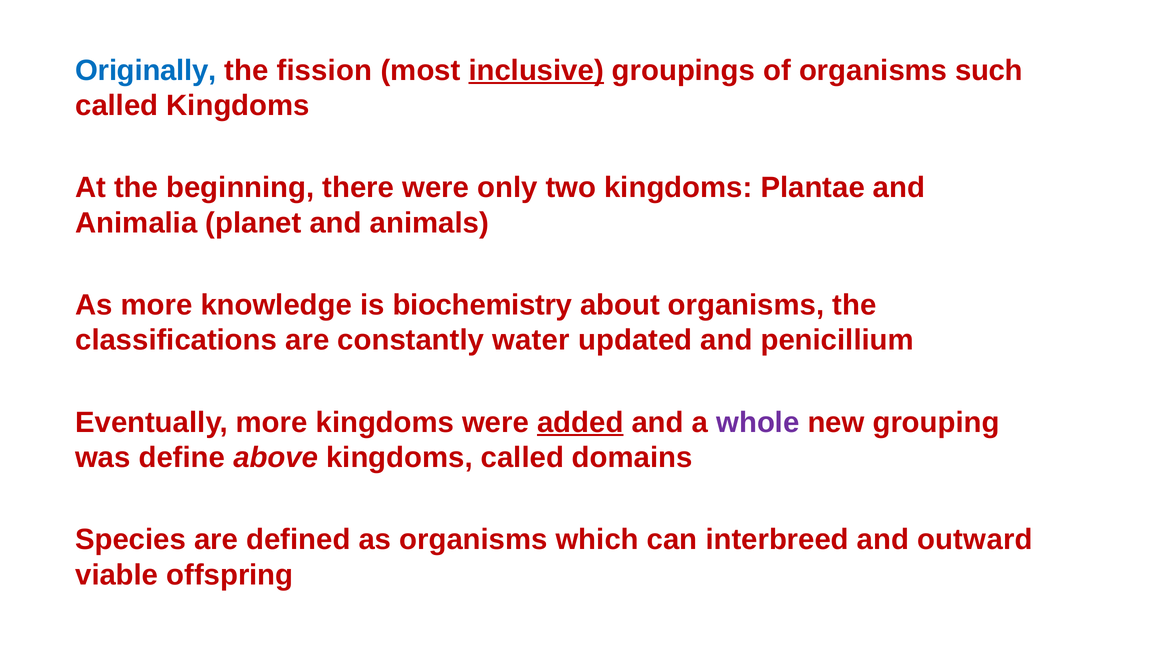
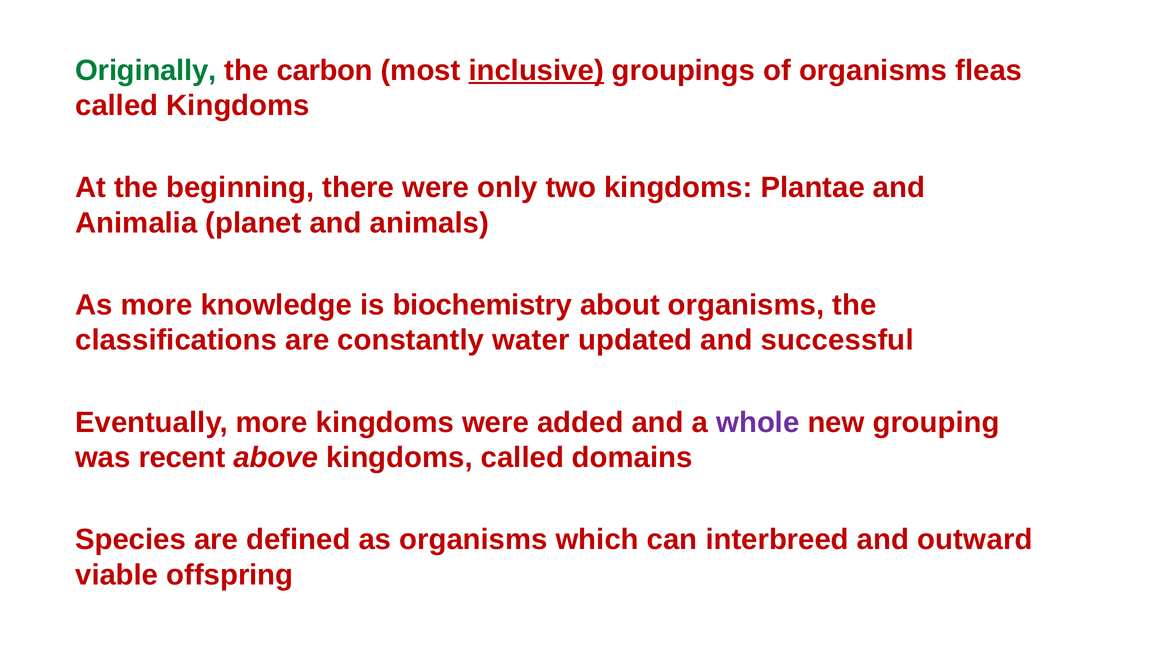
Originally colour: blue -> green (146, 70)
fission: fission -> carbon (325, 70)
such: such -> fleas (989, 70)
penicillium: penicillium -> successful (837, 340)
added underline: present -> none (580, 422)
define: define -> recent (182, 457)
